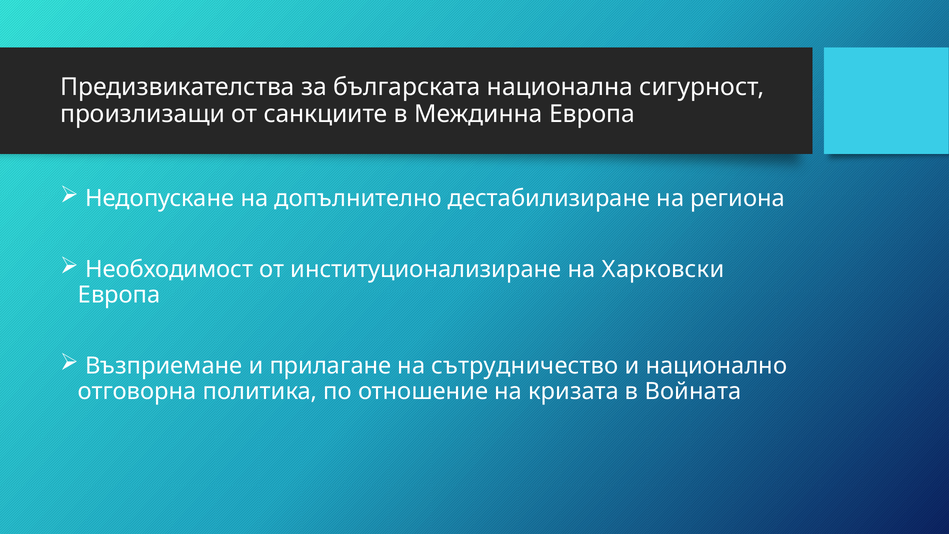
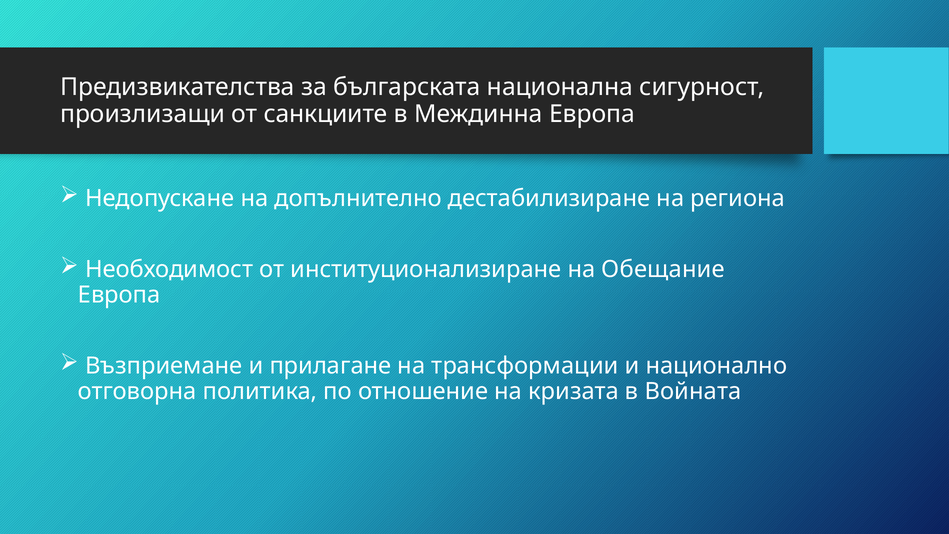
Харковски: Харковски -> Обещание (663, 269)
сътрудничество: сътрудничество -> трансформации (525, 366)
